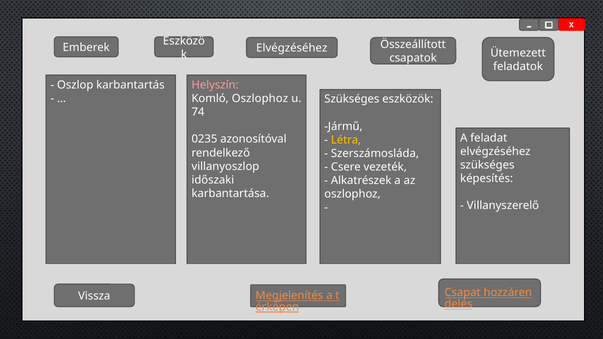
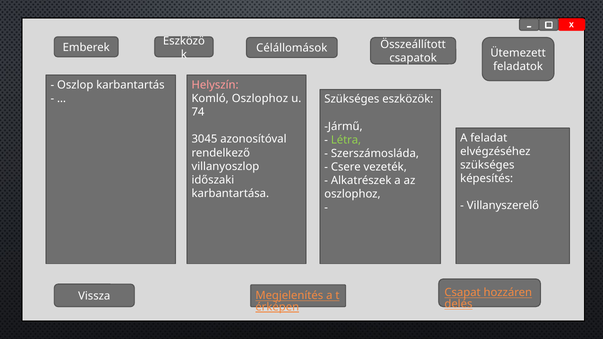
Elvégzéséhez: Elvégzéséhez -> Célállomások (292, 48)
0235: 0235 -> 3045 (204, 139)
Létra colour: yellow -> light green (346, 140)
